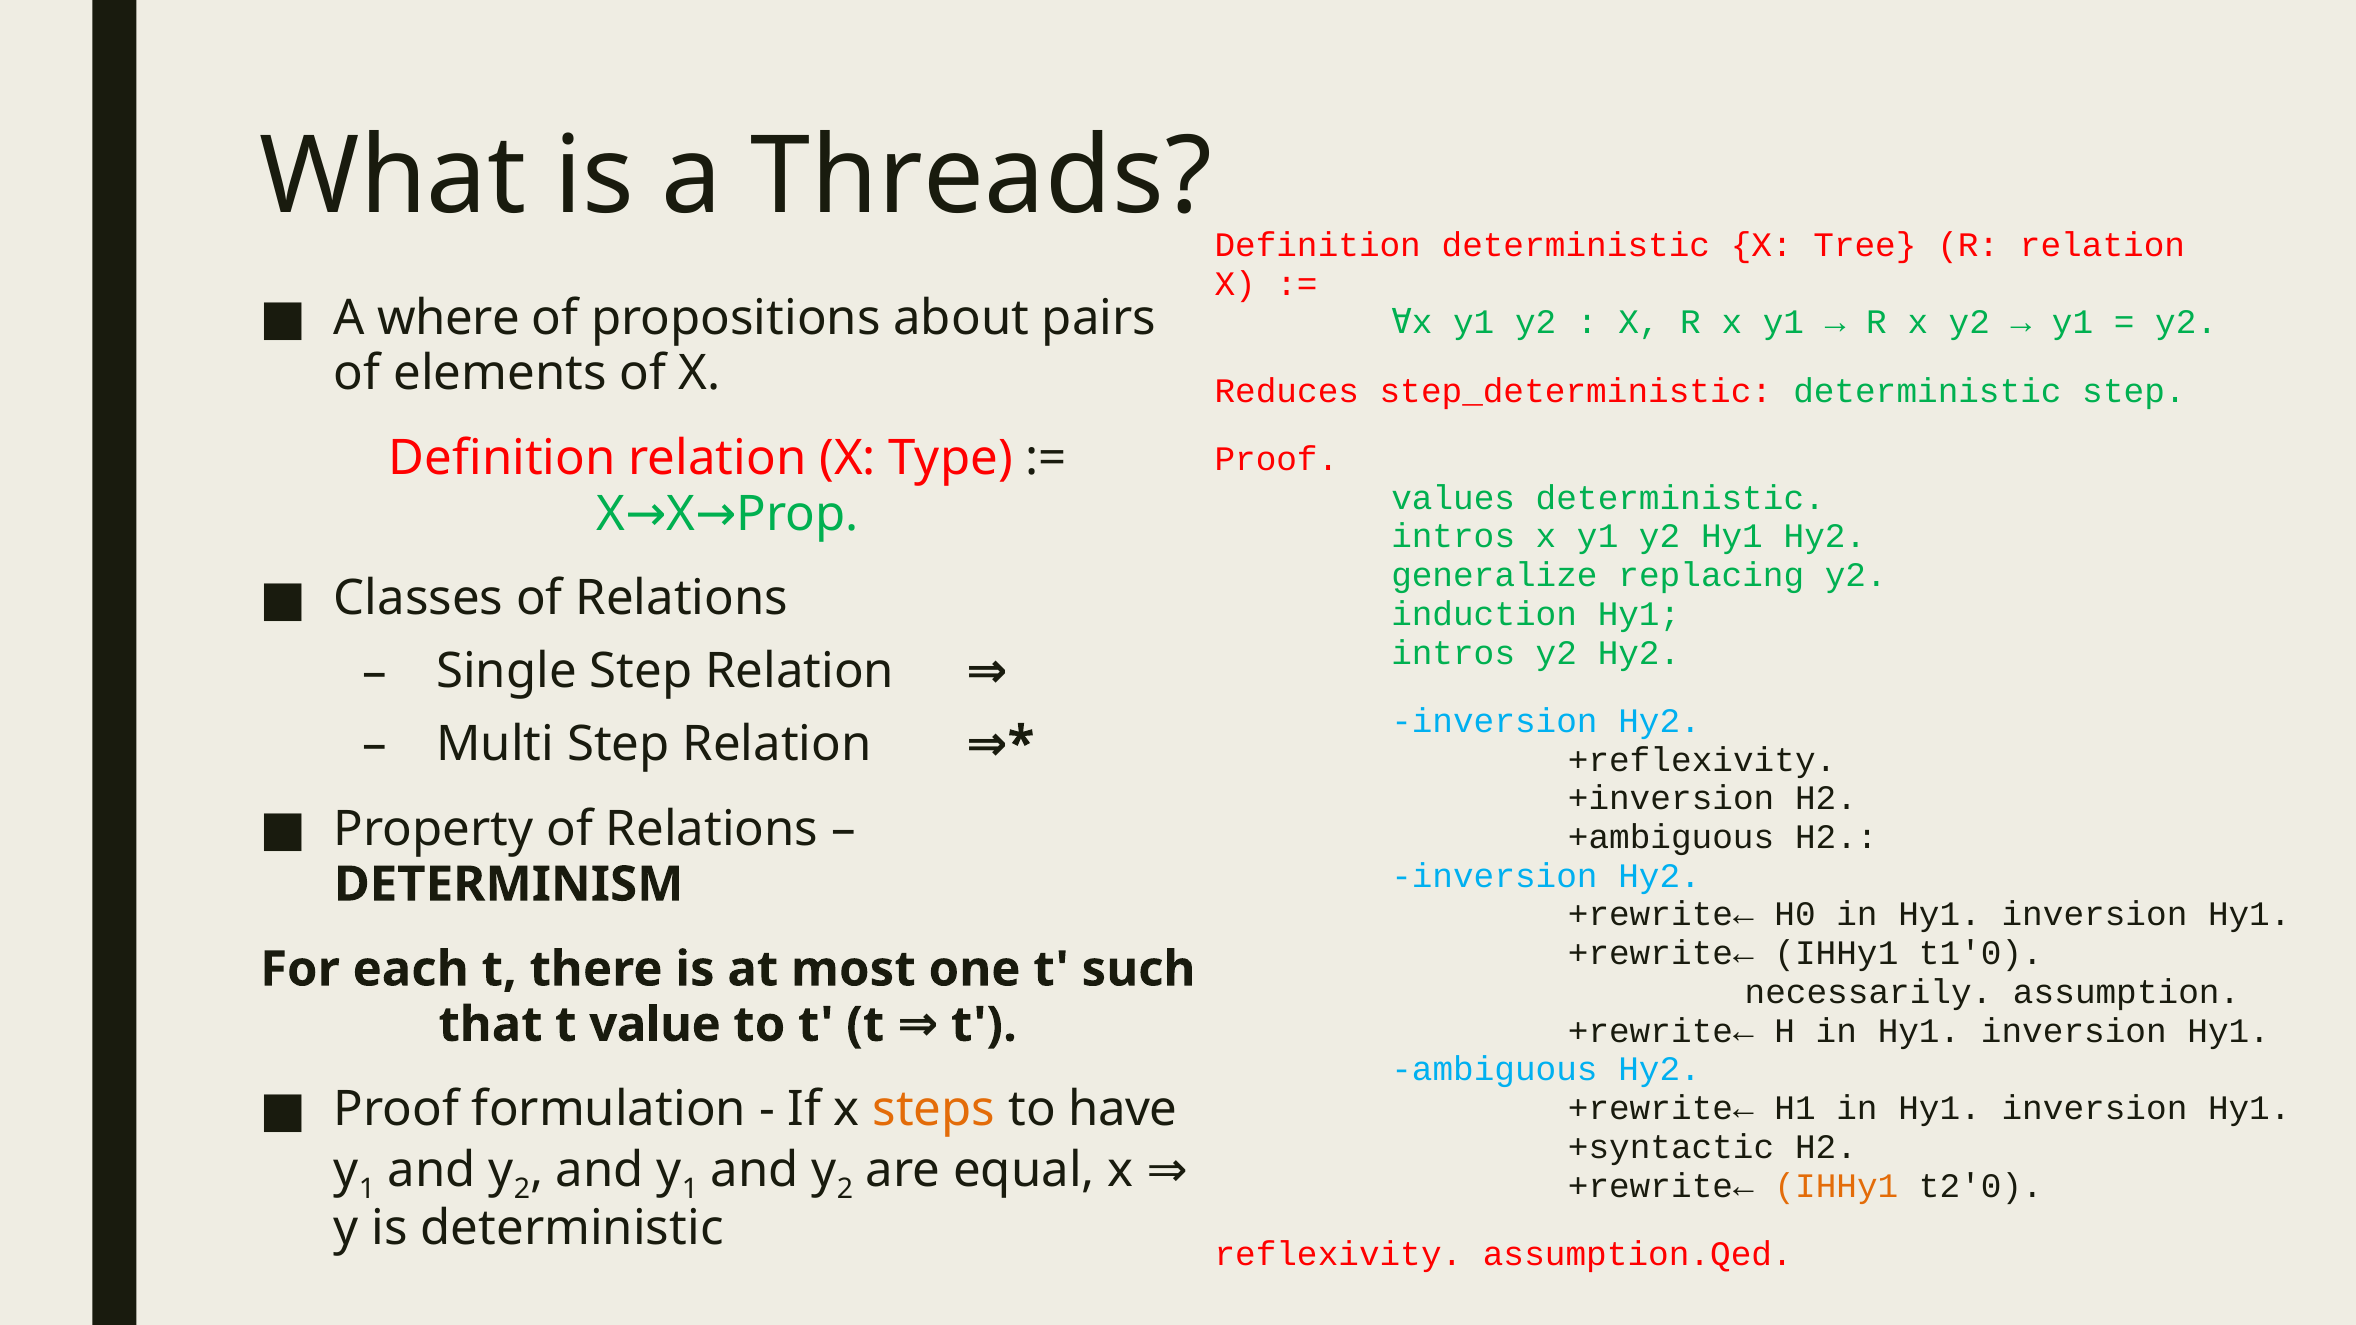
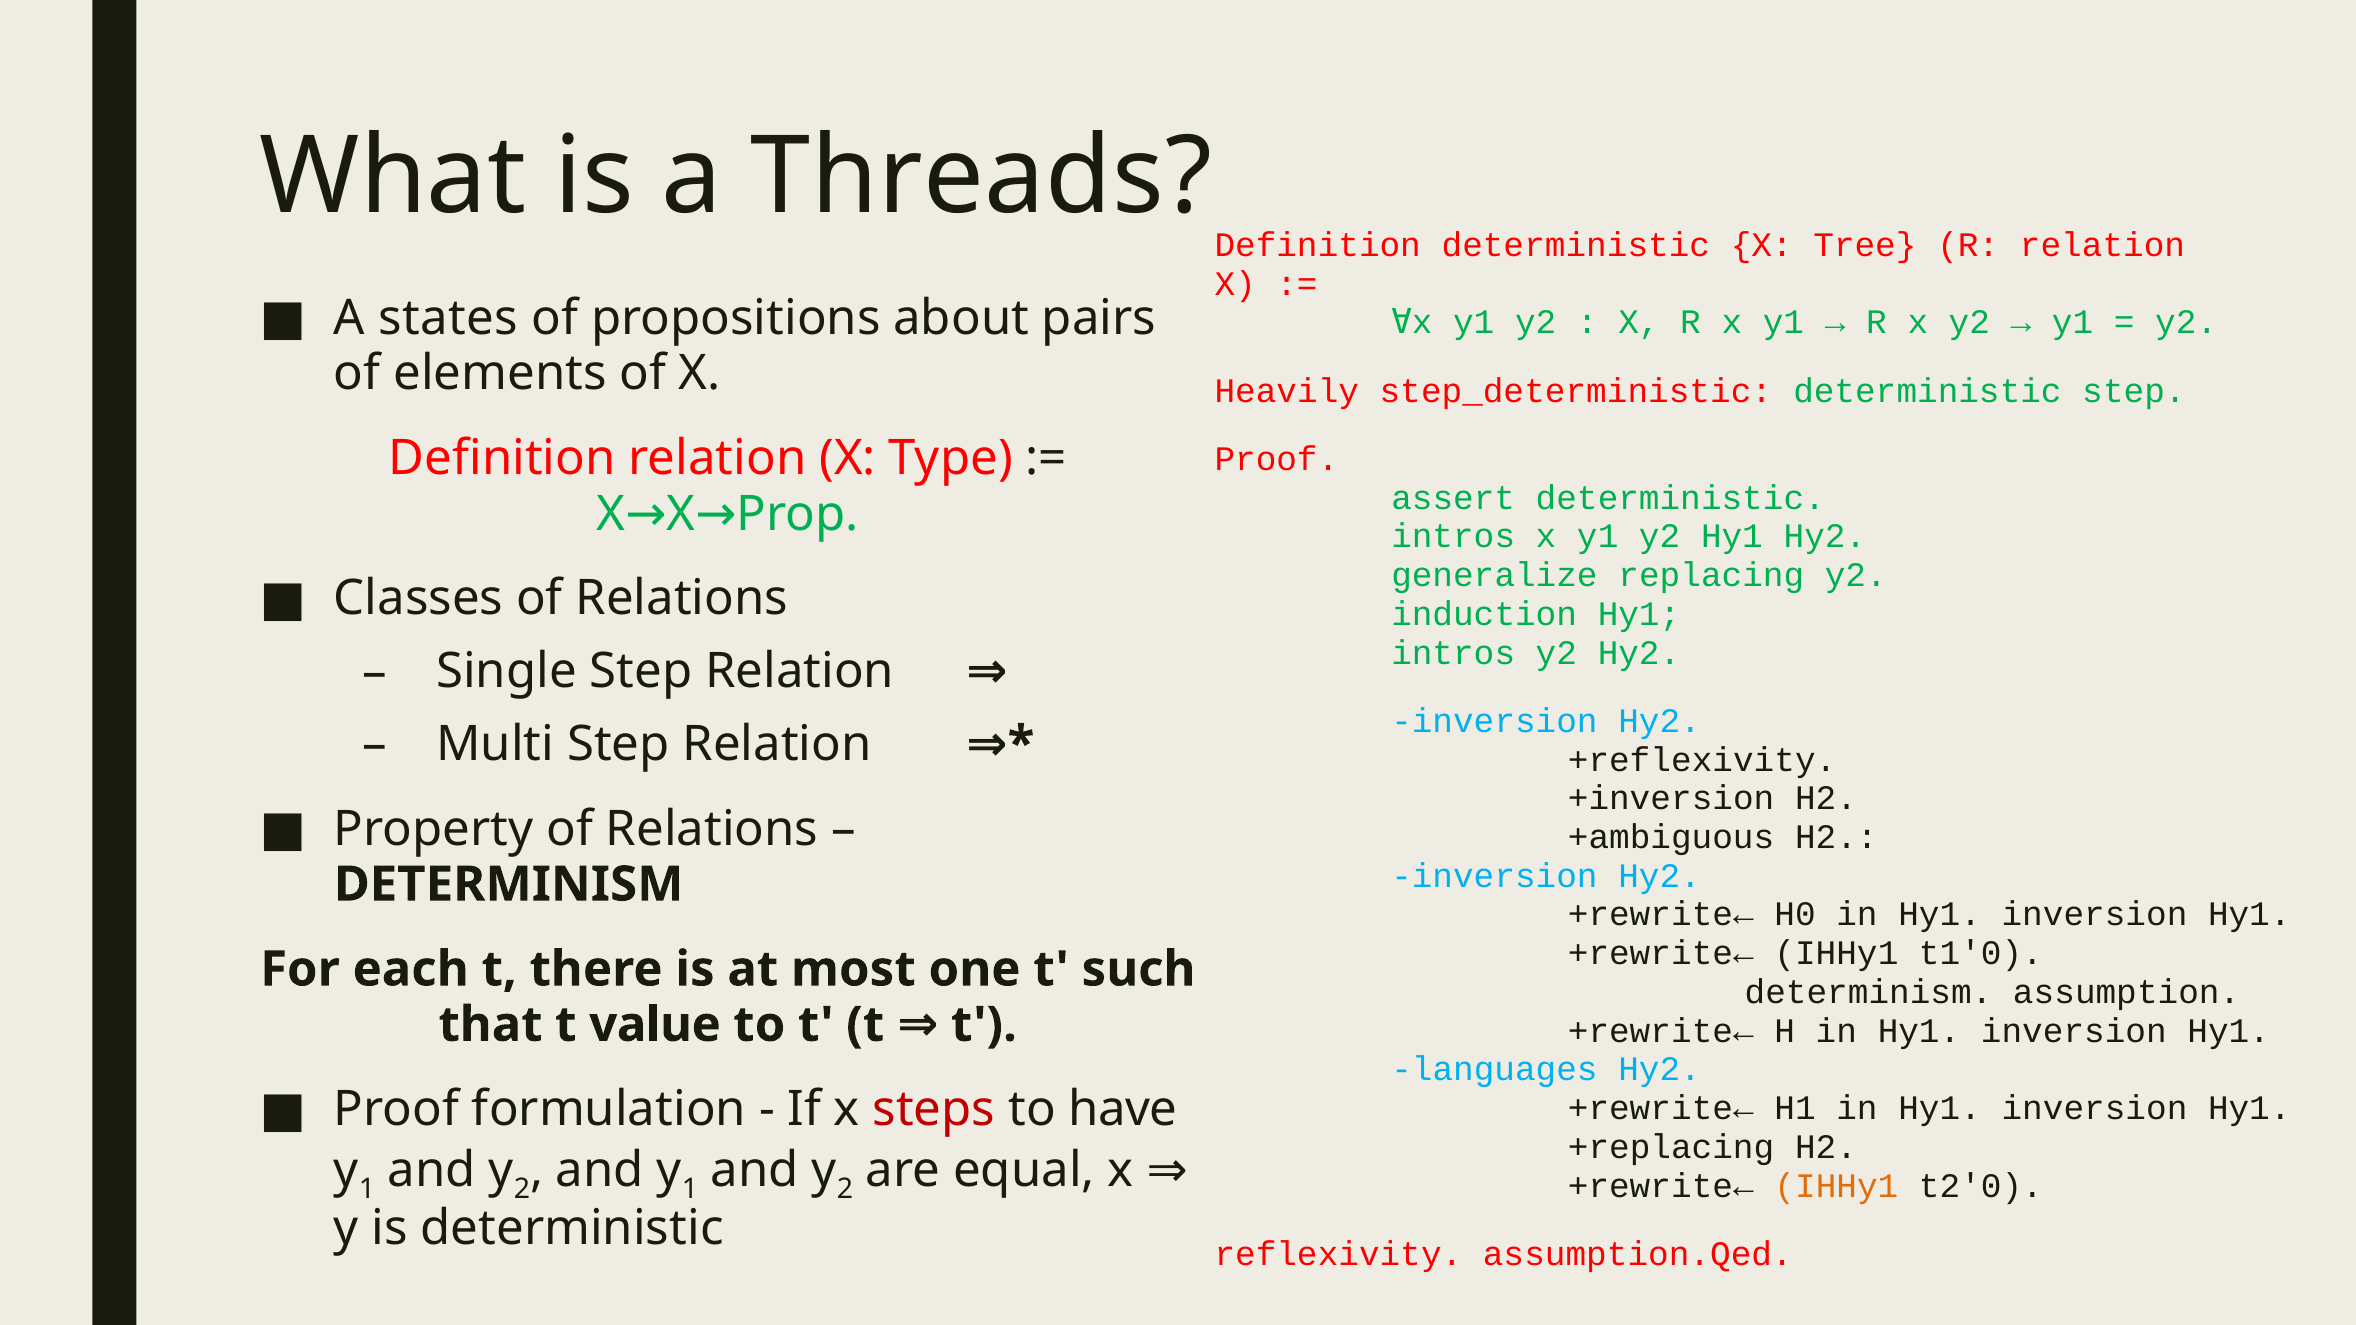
where: where -> states (448, 318)
Reduces: Reduces -> Heavily (1287, 391)
values: values -> assert (1453, 498)
necessarily: necessarily -> determinism (1869, 992)
ambiguous: ambiguous -> languages (1494, 1070)
steps colour: orange -> red (934, 1110)
+syntactic: +syntactic -> +replacing (1671, 1147)
